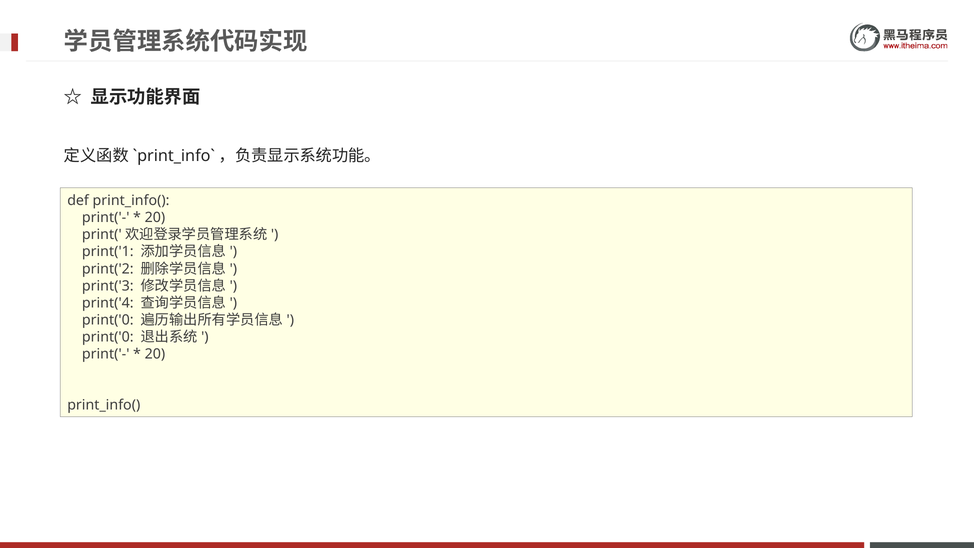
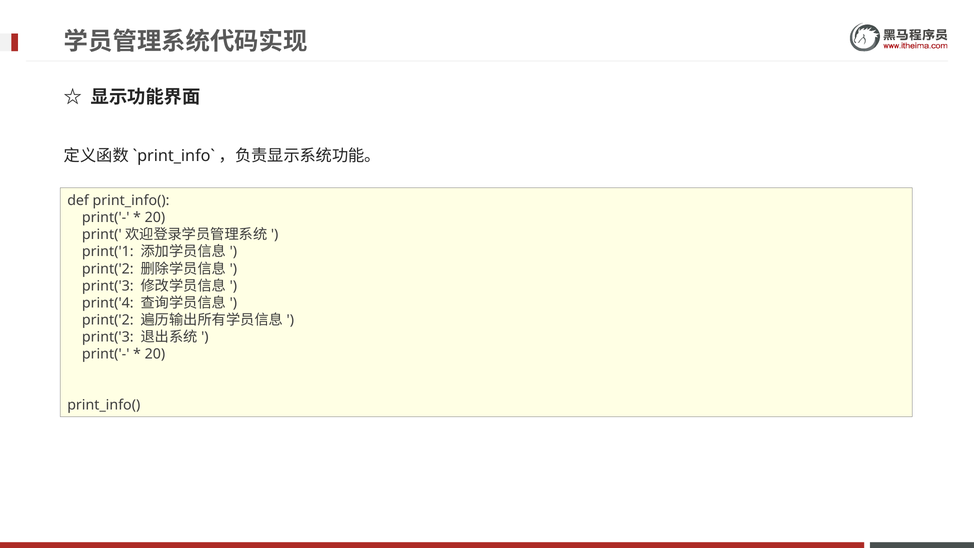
print('0: print('0 -> print('2 (108, 320)
print('0: print('0 -> print('3 (108, 337)
